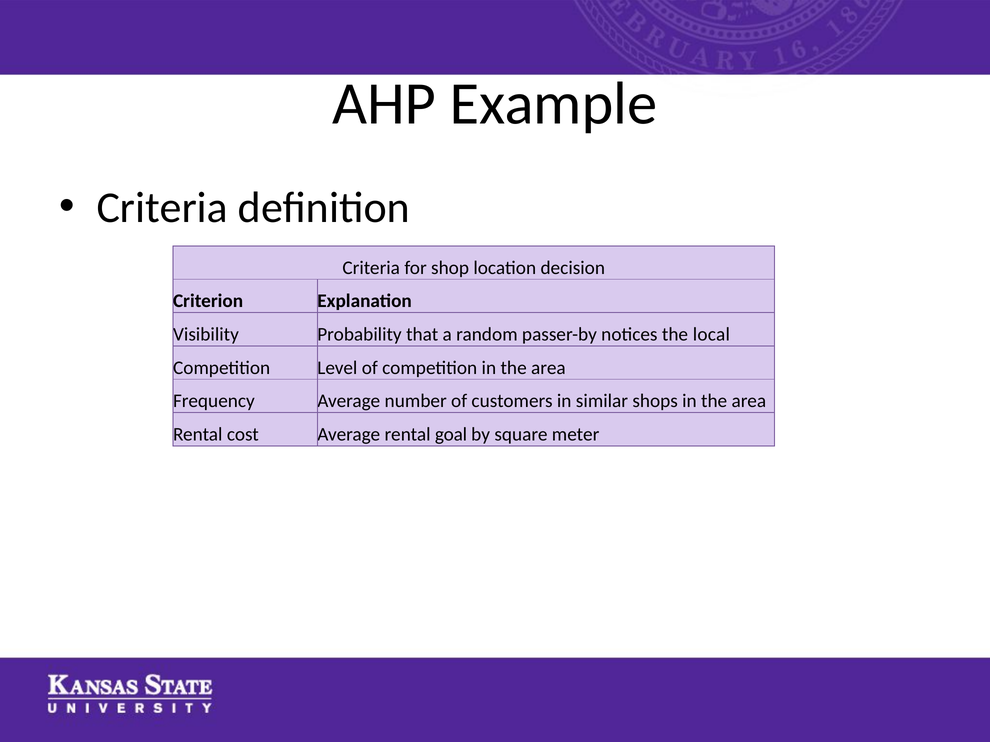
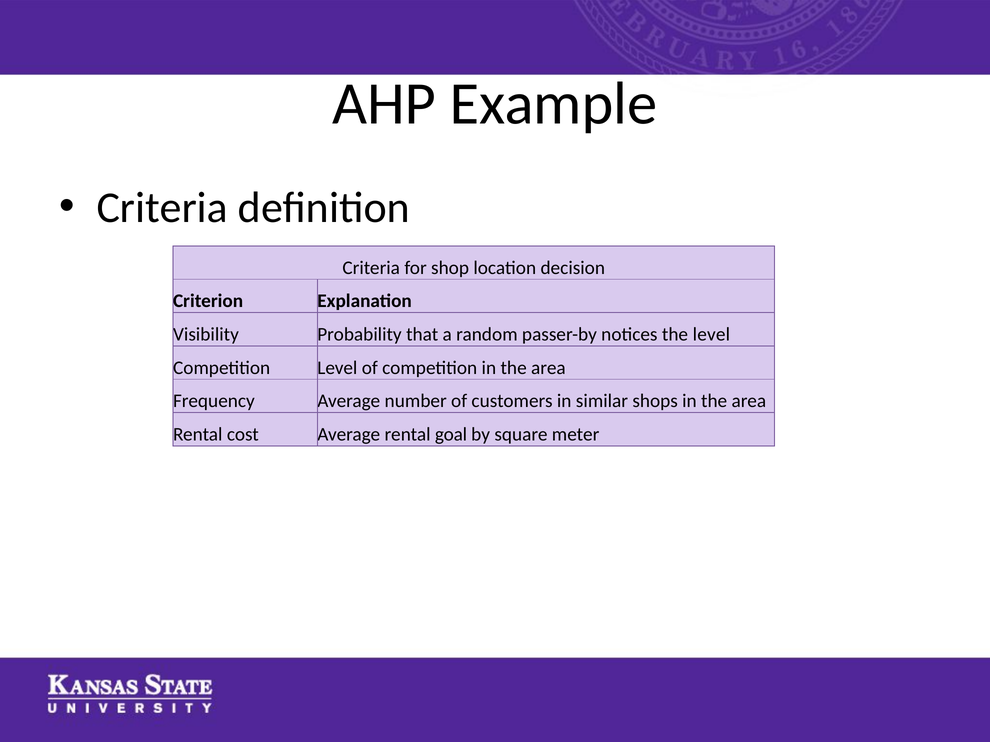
the local: local -> level (711, 335)
